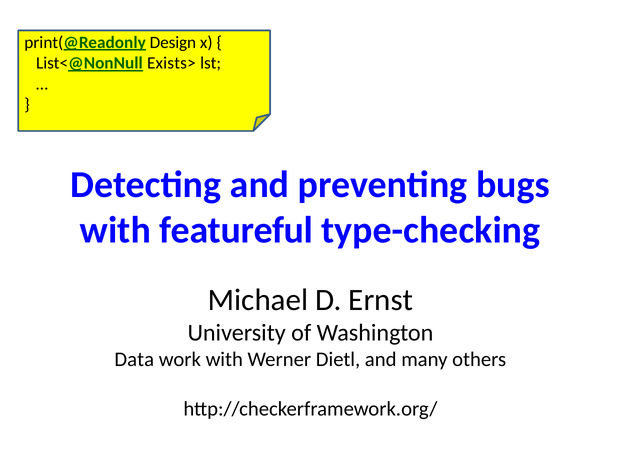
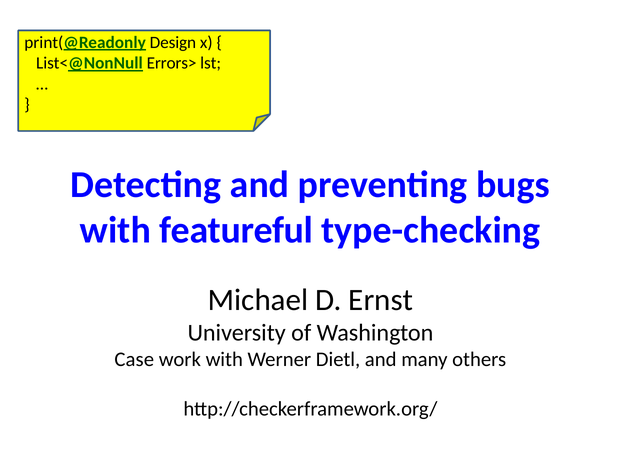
Exists>: Exists> -> Errors> (172, 63)
Data: Data -> Case (134, 359)
